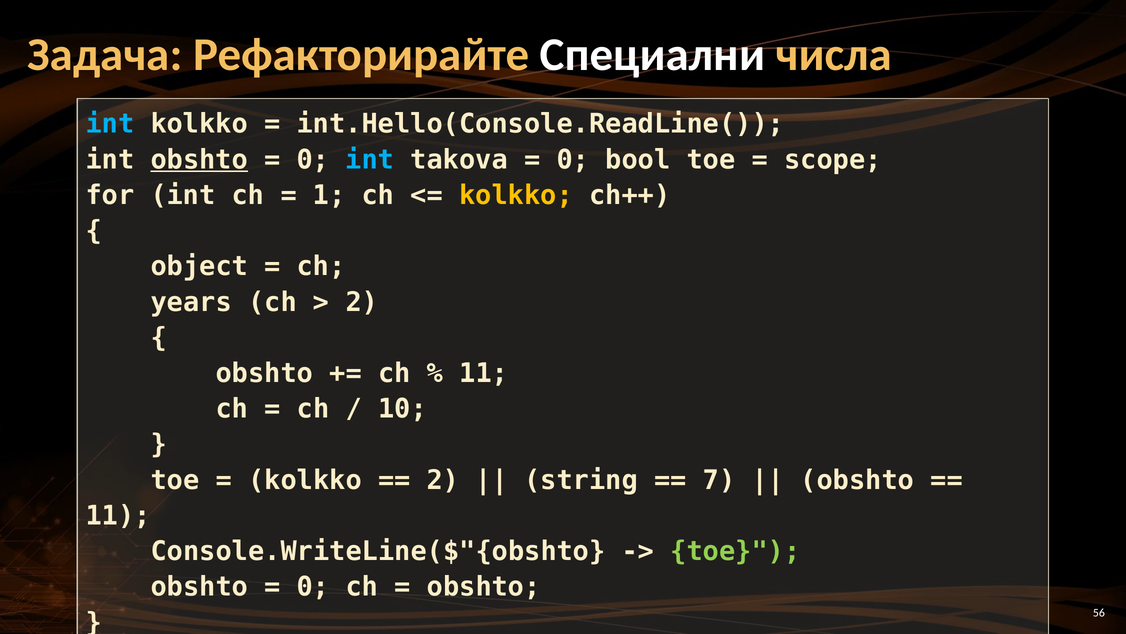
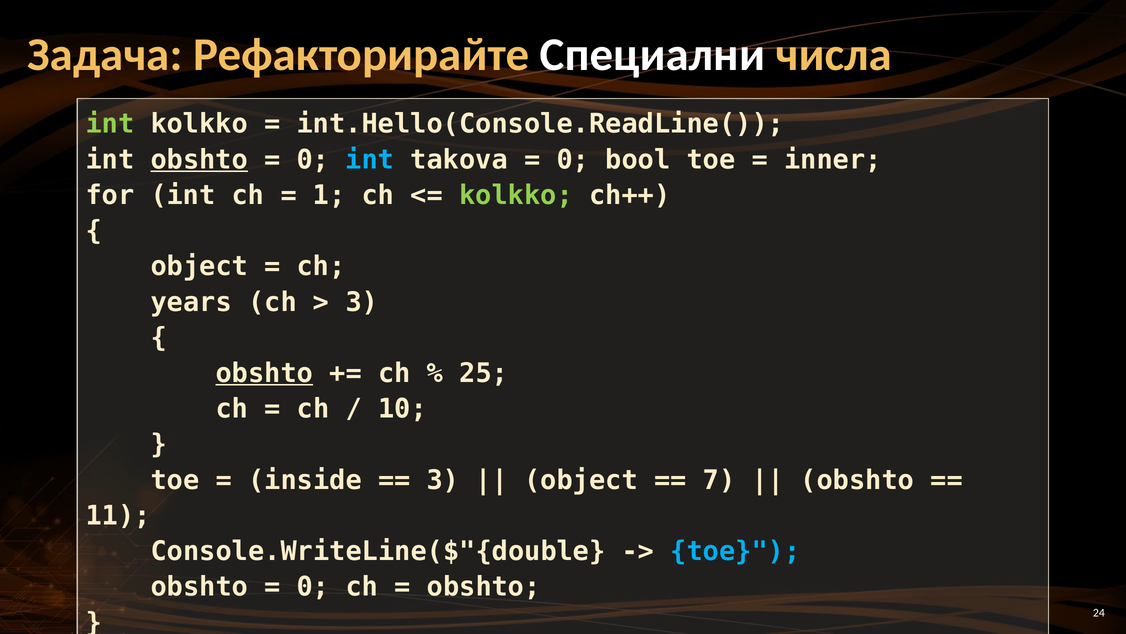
int colour: light blue -> light green (110, 124)
scope: scope -> inner (833, 160)
kolkko colour: yellow -> light green (516, 195)
2: 2 -> 3 (362, 302)
obshto underline: none -> present (264, 373)
11: 11 -> 25 (484, 373)
kolkko: kolkko -> inside (305, 480)
2: 2 -> 3 (443, 480)
string: string -> object (581, 480)
Console.WriteLine($"{obshto: Console.WriteLine($"{obshto -> Console.WriteLine($"{double (378, 551)
toe colour: light green -> light blue (735, 551)
56: 56 -> 24 (1099, 613)
